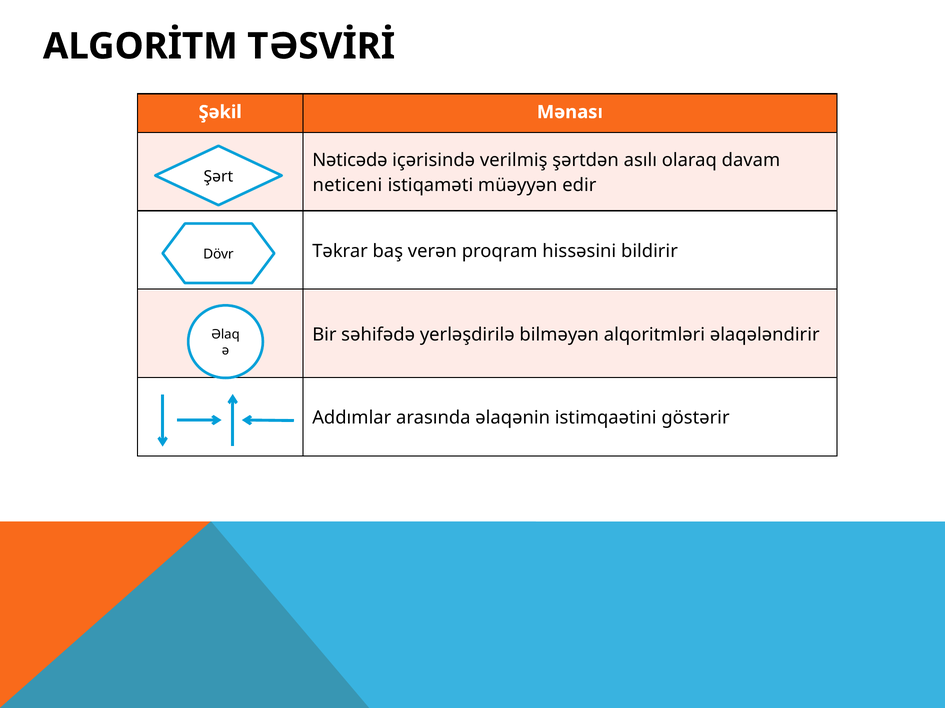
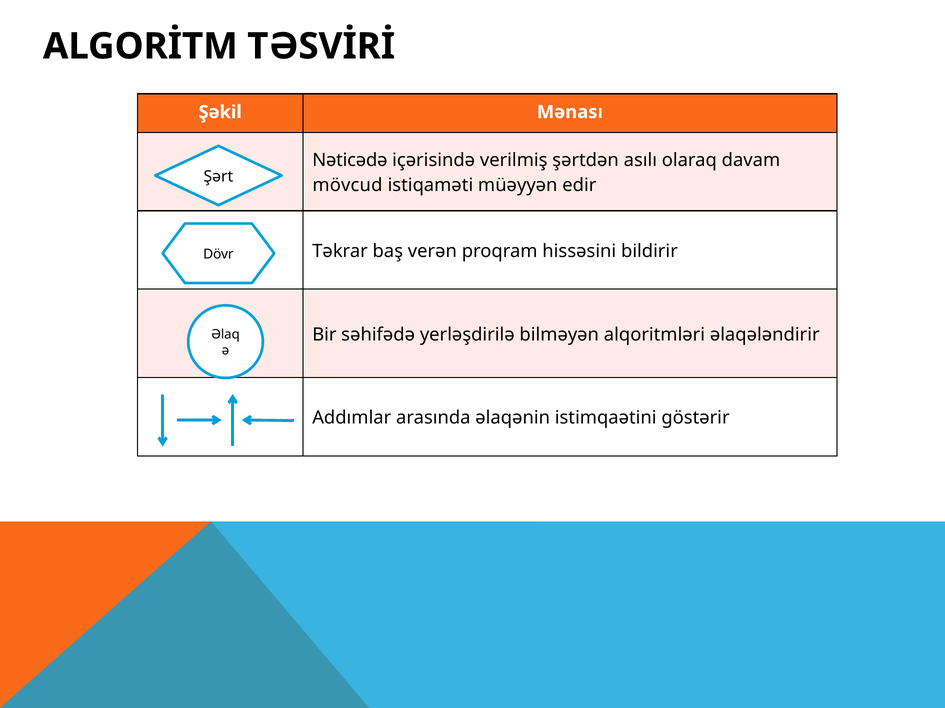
neticeni: neticeni -> mövcud (347, 186)
